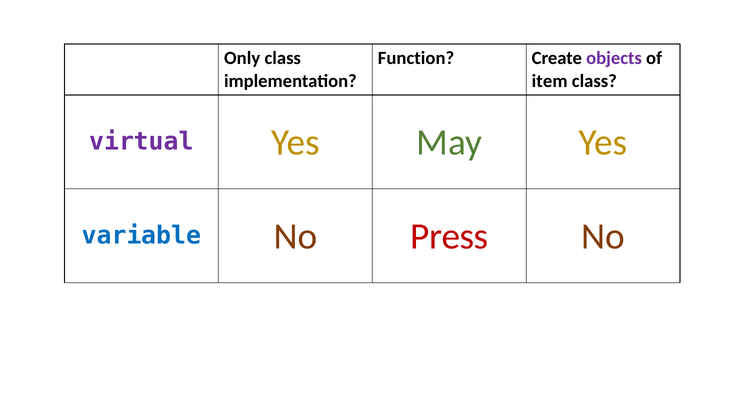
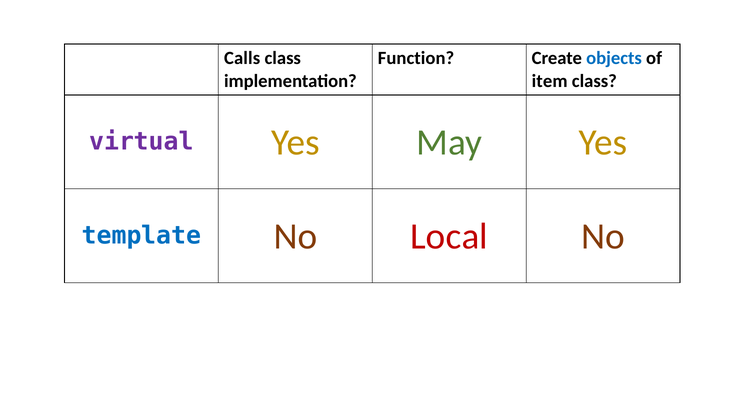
Only: Only -> Calls (242, 58)
objects colour: purple -> blue (614, 58)
variable: variable -> template (141, 236)
Press: Press -> Local (449, 236)
